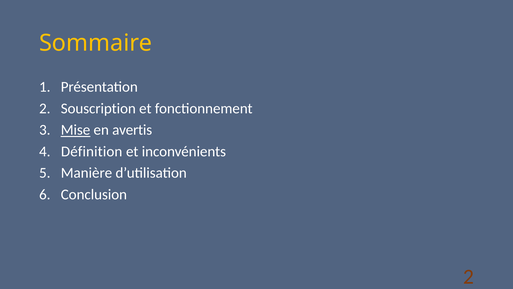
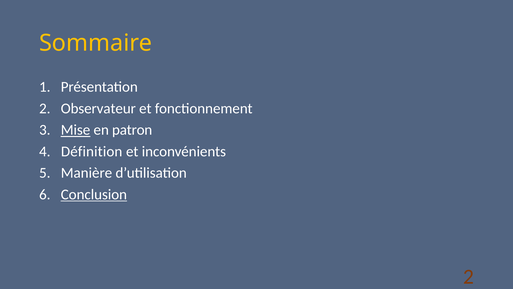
Souscription: Souscription -> Observateur (98, 108)
avertis: avertis -> patron (132, 130)
Conclusion underline: none -> present (94, 194)
